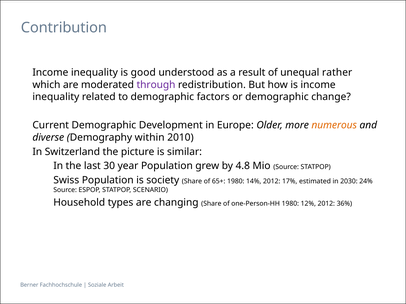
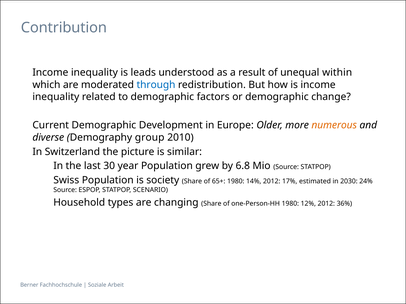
good: good -> leads (143, 73)
rather: rather -> within (337, 73)
through colour: purple -> blue (156, 85)
within: within -> group (150, 138)
4.8: 4.8 -> 6.8 (243, 166)
